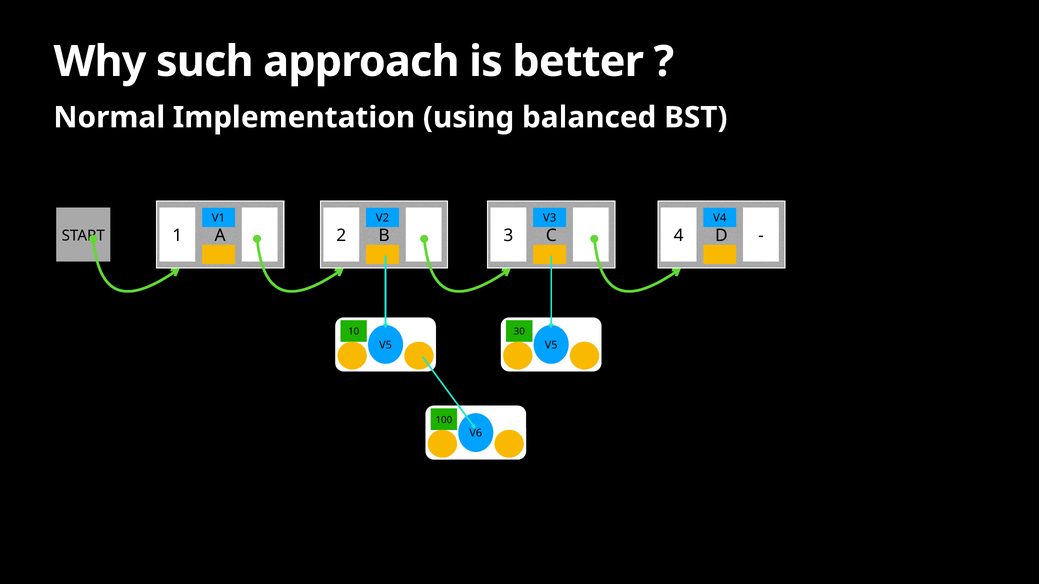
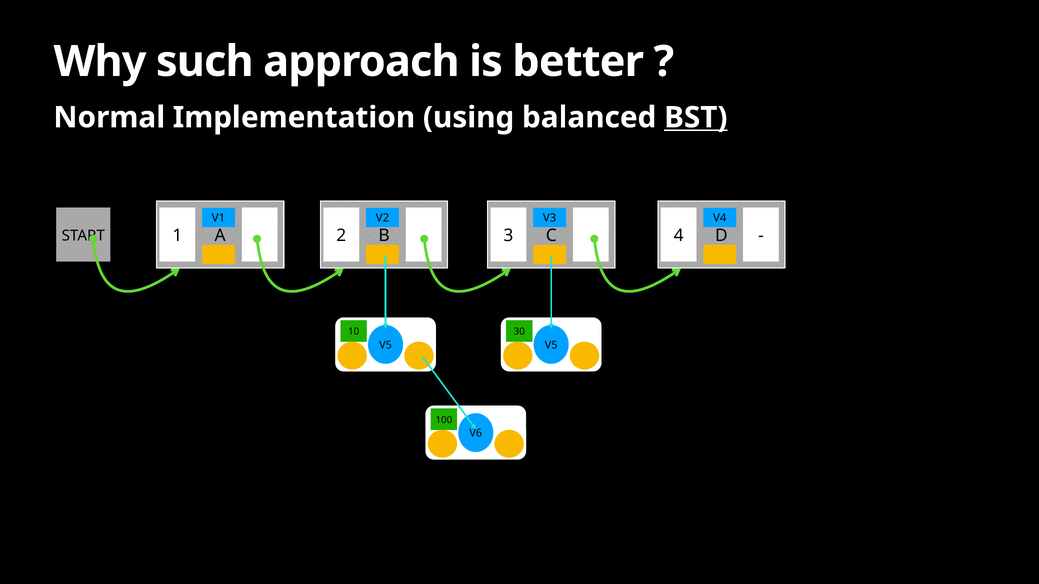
BST underline: none -> present (696, 118)
